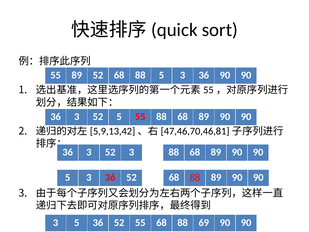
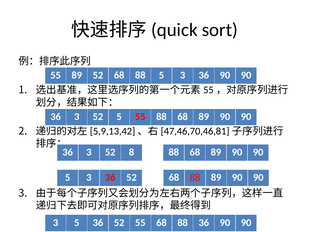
52 3: 3 -> 8 (131, 152)
88 69: 69 -> 36 (204, 222)
